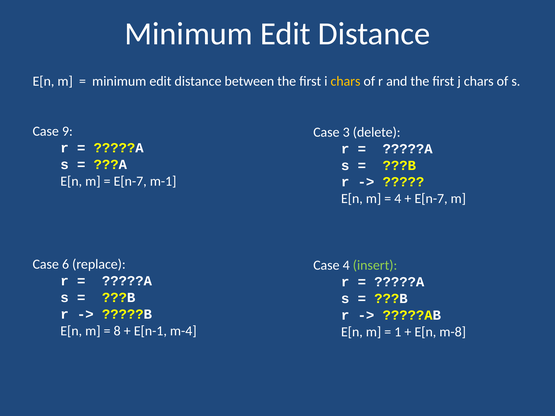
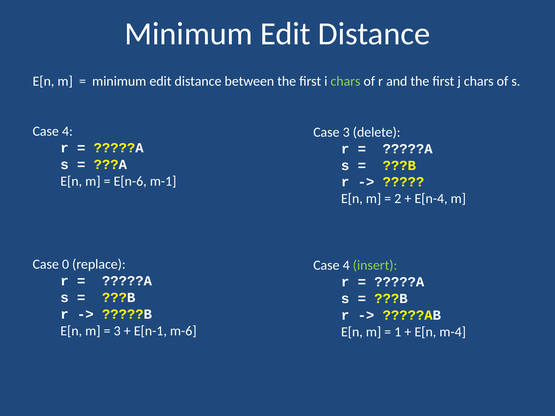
chars colour: yellow -> light green (345, 81)
9: 9 -> 4 (67, 131)
E[n-7: E[n-7 -> E[n-6 (130, 181)
4: 4 -> 2 (398, 199)
E[n-7: E[n-7 -> E[n-4 (431, 199)
6: 6 -> 0 (66, 265)
8: 8 -> 3 (117, 331)
m-4: m-4 -> m-6 (183, 331)
m-8: m-8 -> m-4 (453, 332)
